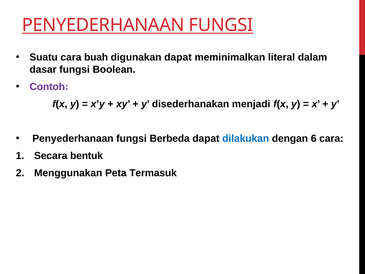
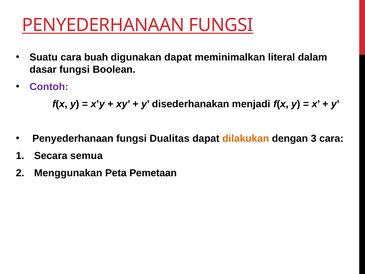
Berbeda: Berbeda -> Dualitas (170, 138)
dilakukan colour: blue -> orange (246, 138)
6: 6 -> 3 (314, 138)
bentuk: bentuk -> semua (86, 156)
Termasuk: Termasuk -> Pemetaan (153, 173)
